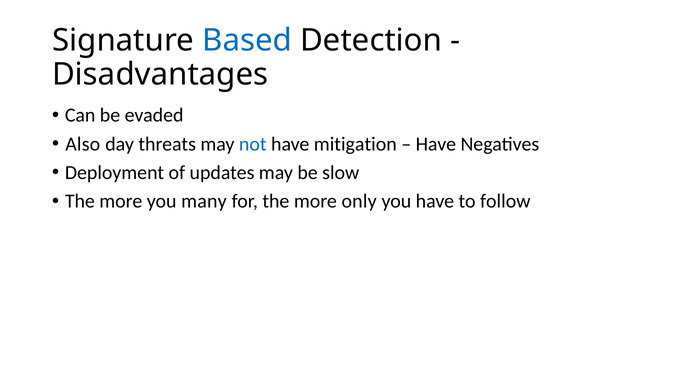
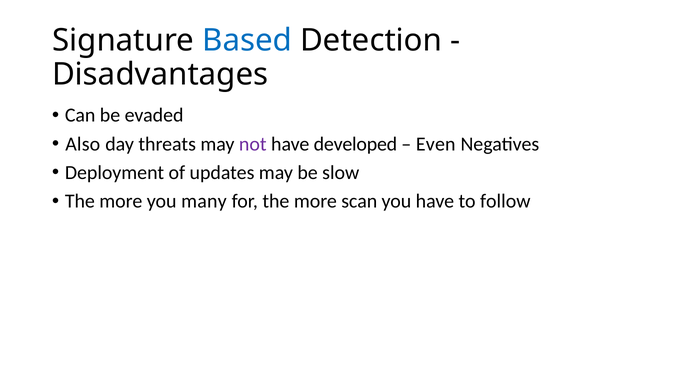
not colour: blue -> purple (253, 144)
mitigation: mitigation -> developed (355, 144)
Have: Have -> Even (436, 144)
only: only -> scan (359, 201)
